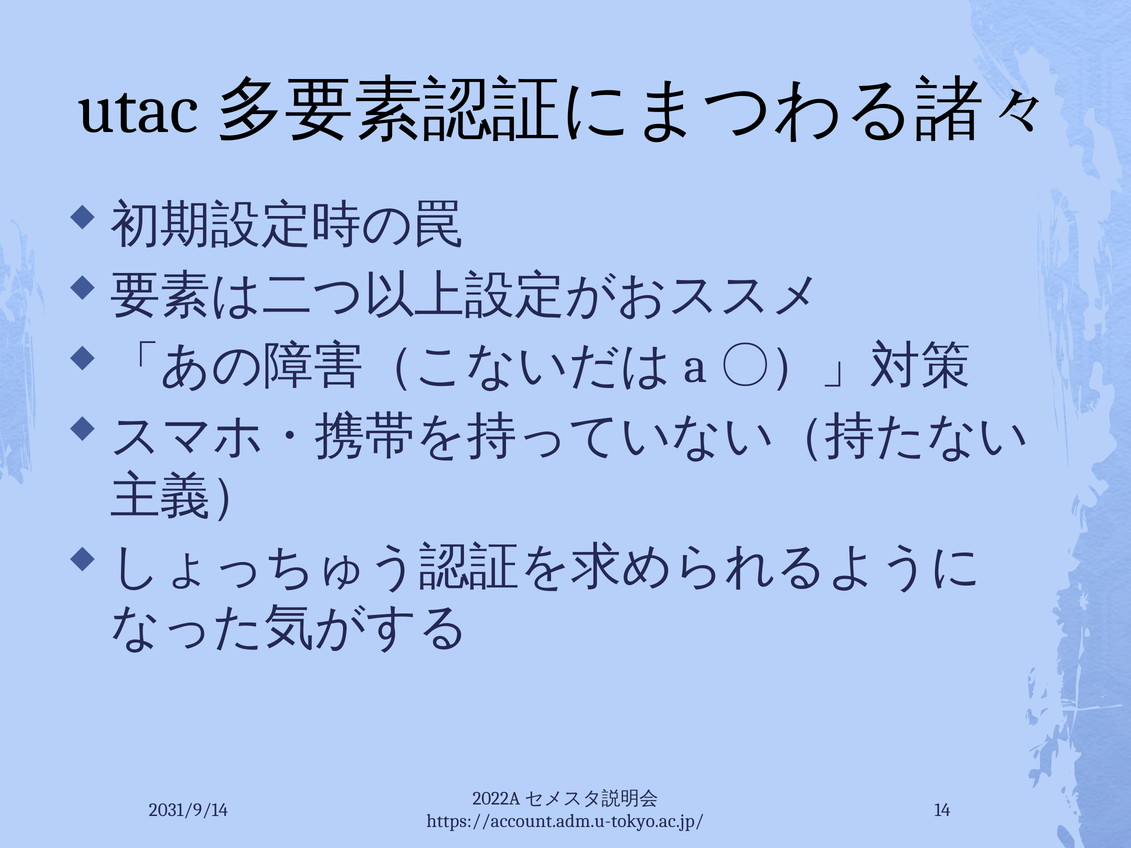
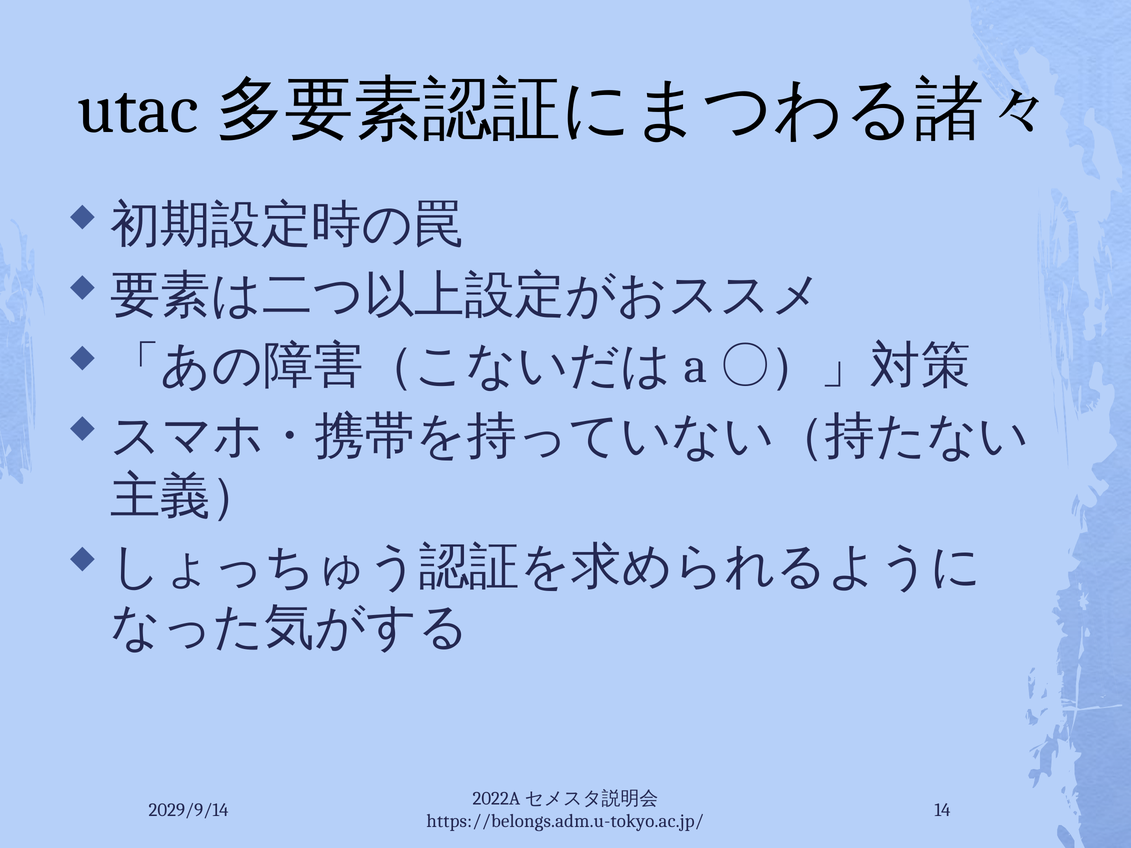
2031/9/14: 2031/9/14 -> 2029/9/14 (188, 810)
https://account.adm.u-tokyo.ac.jp/: https://account.adm.u-tokyo.ac.jp/ -> https://belongs.adm.u-tokyo.ac.jp/ (565, 821)
